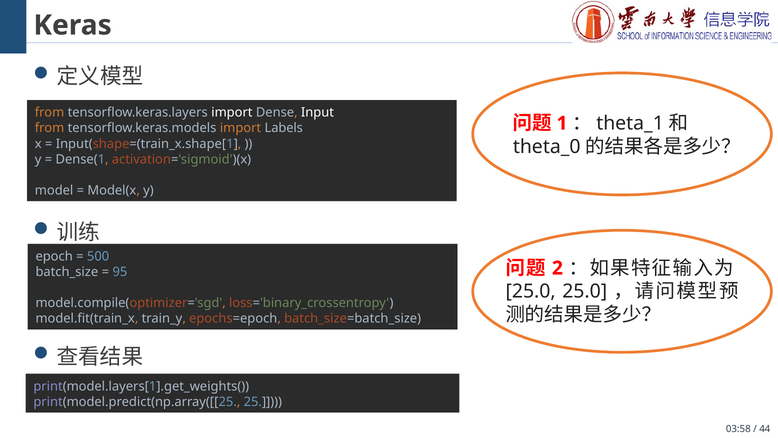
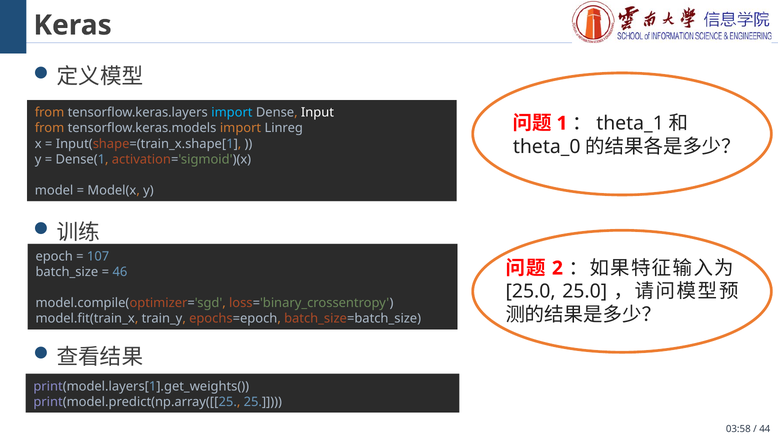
import colour: white -> light blue (232, 113)
Labels: Labels -> Linreg (284, 128)
500: 500 -> 107 (98, 256)
95: 95 -> 46 (120, 272)
